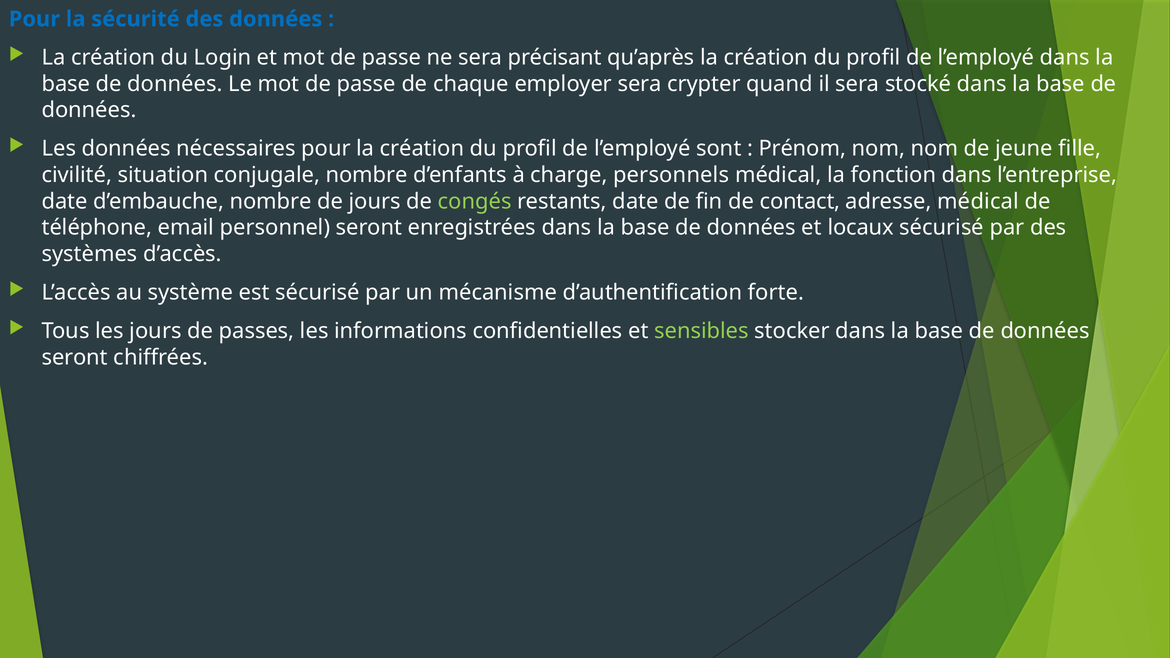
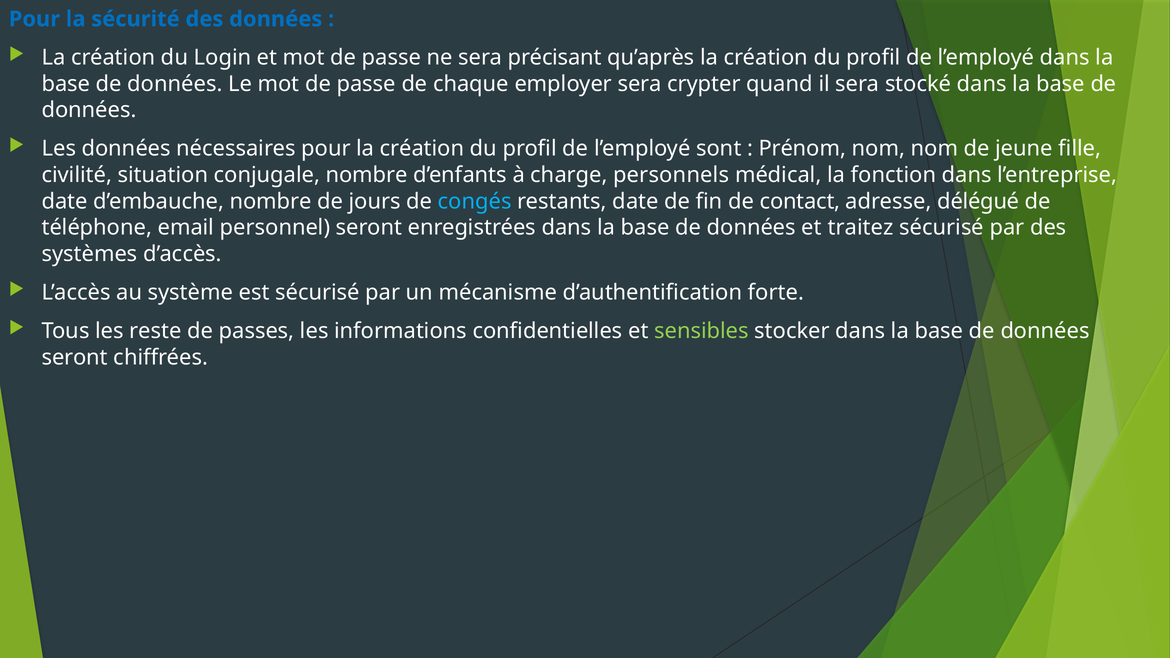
congés colour: light green -> light blue (475, 201)
adresse médical: médical -> délégué (978, 201)
locaux: locaux -> traitez (861, 228)
les jours: jours -> reste (156, 331)
